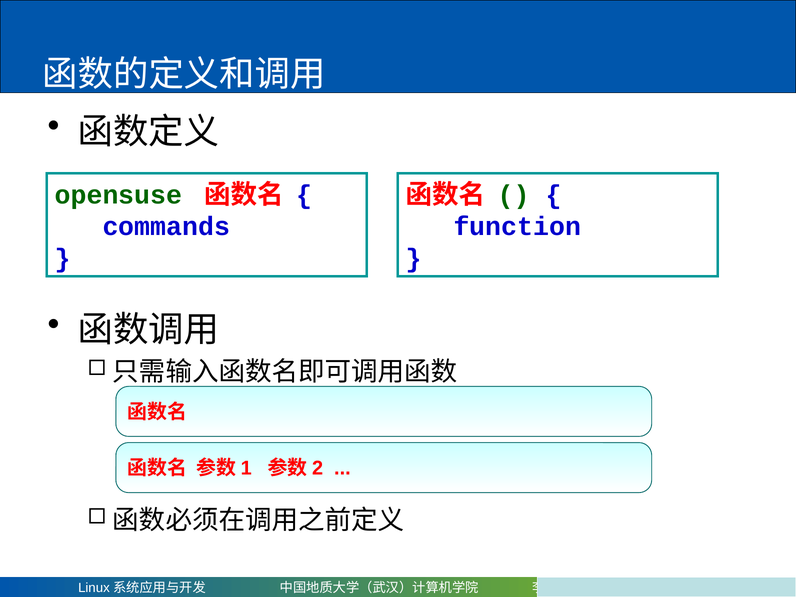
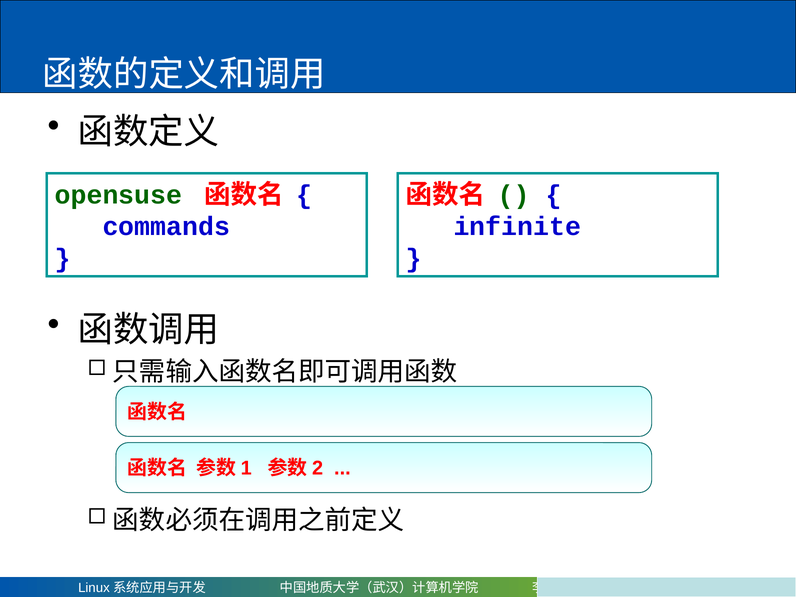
function: function -> infinite (517, 227)
